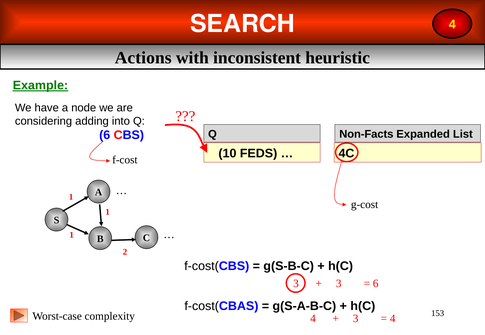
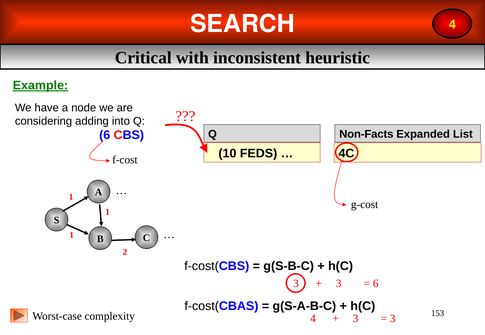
Actions: Actions -> Critical (143, 58)
4: 4 -> 3 (393, 319)
